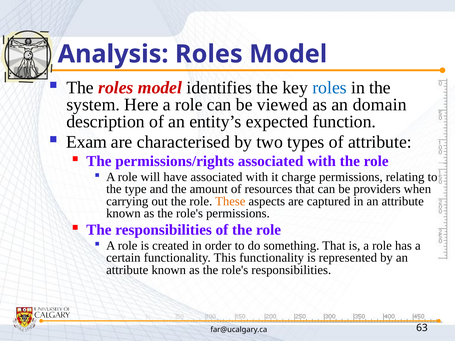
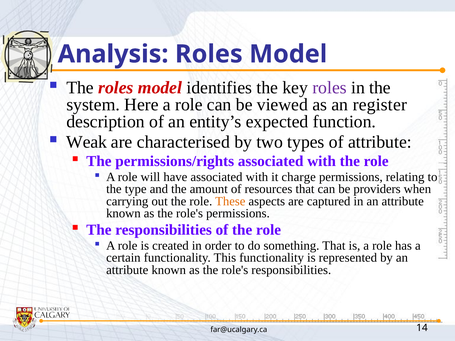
roles colour: blue -> purple (330, 88)
domain: domain -> register (380, 105)
Exam: Exam -> Weak (87, 142)
63: 63 -> 14 (422, 328)
